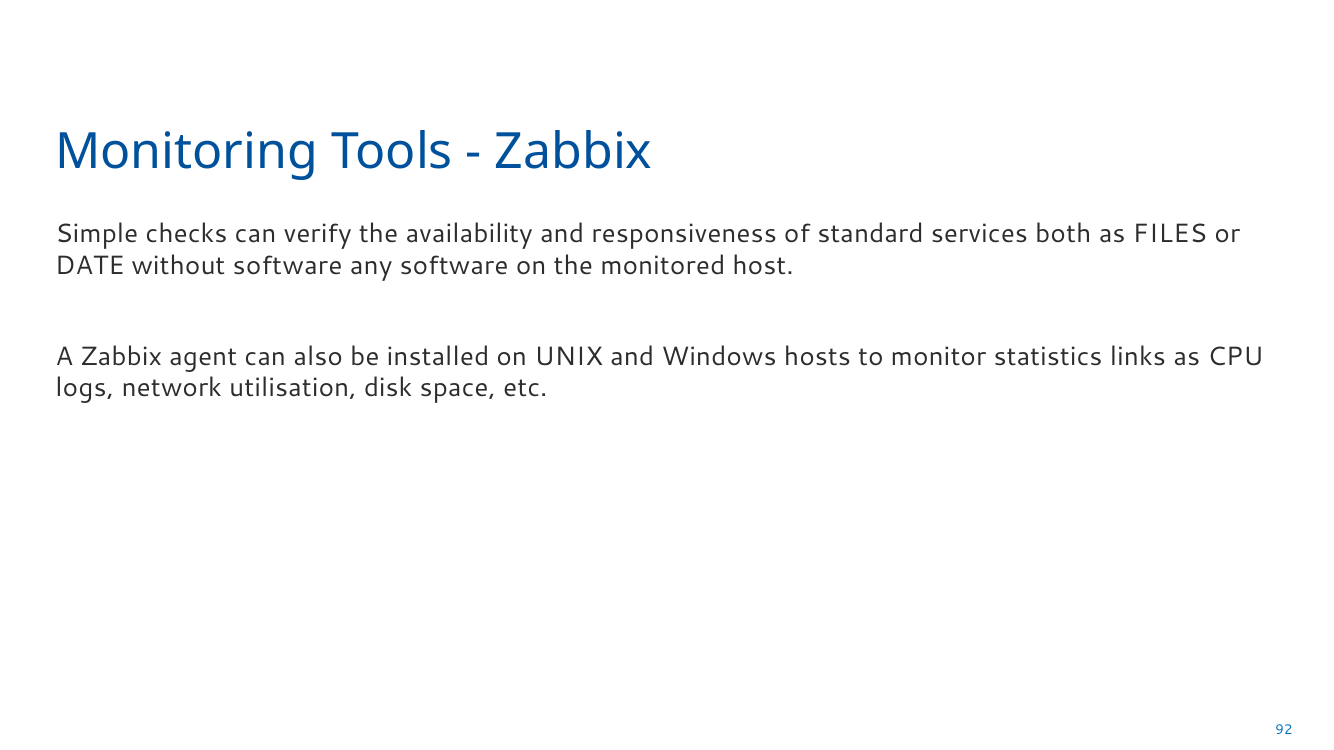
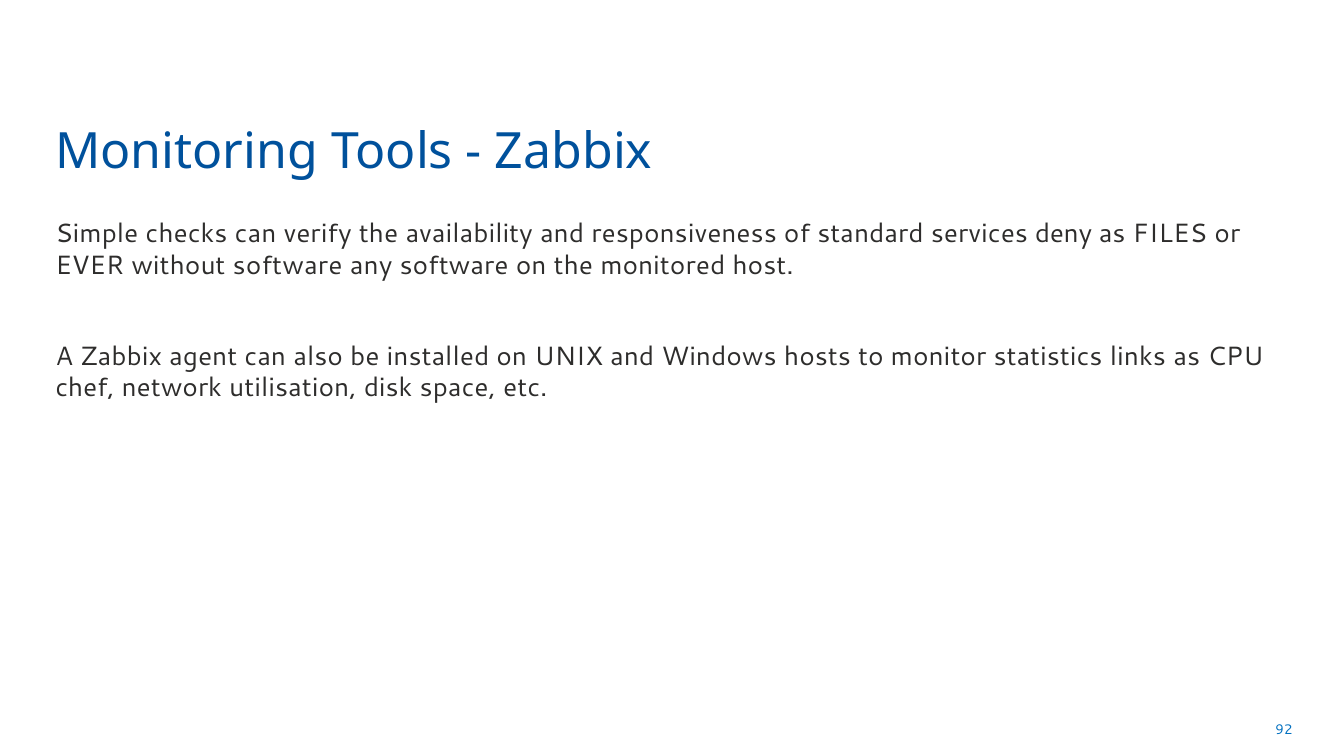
both: both -> deny (1064, 234)
DATE: DATE -> EVER (90, 265)
logs: logs -> chef (85, 388)
